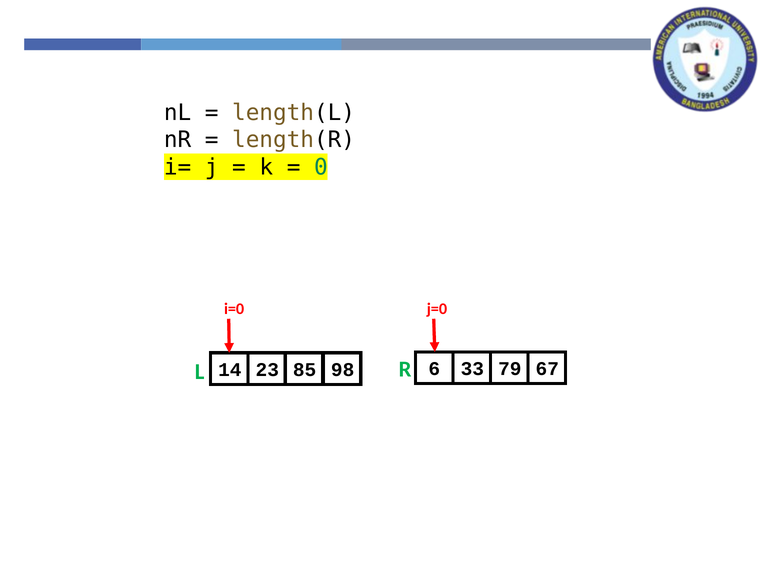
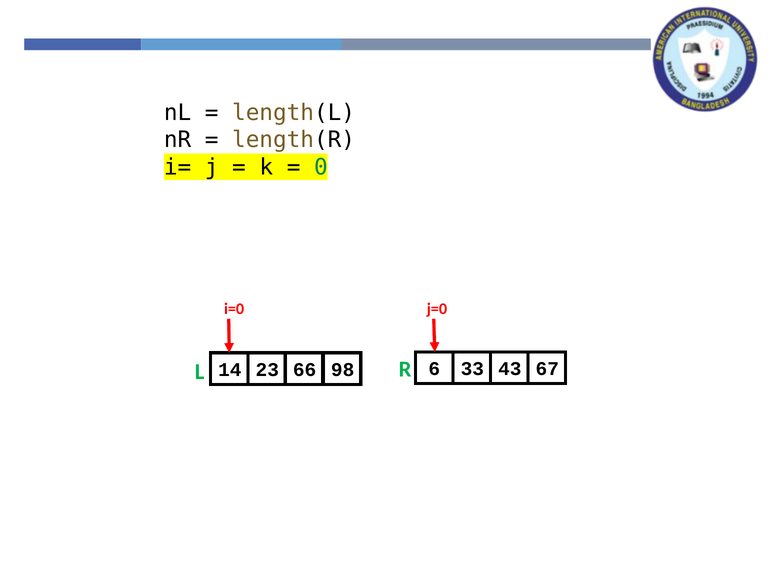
85: 85 -> 66 (305, 369)
79: 79 -> 43 (510, 369)
